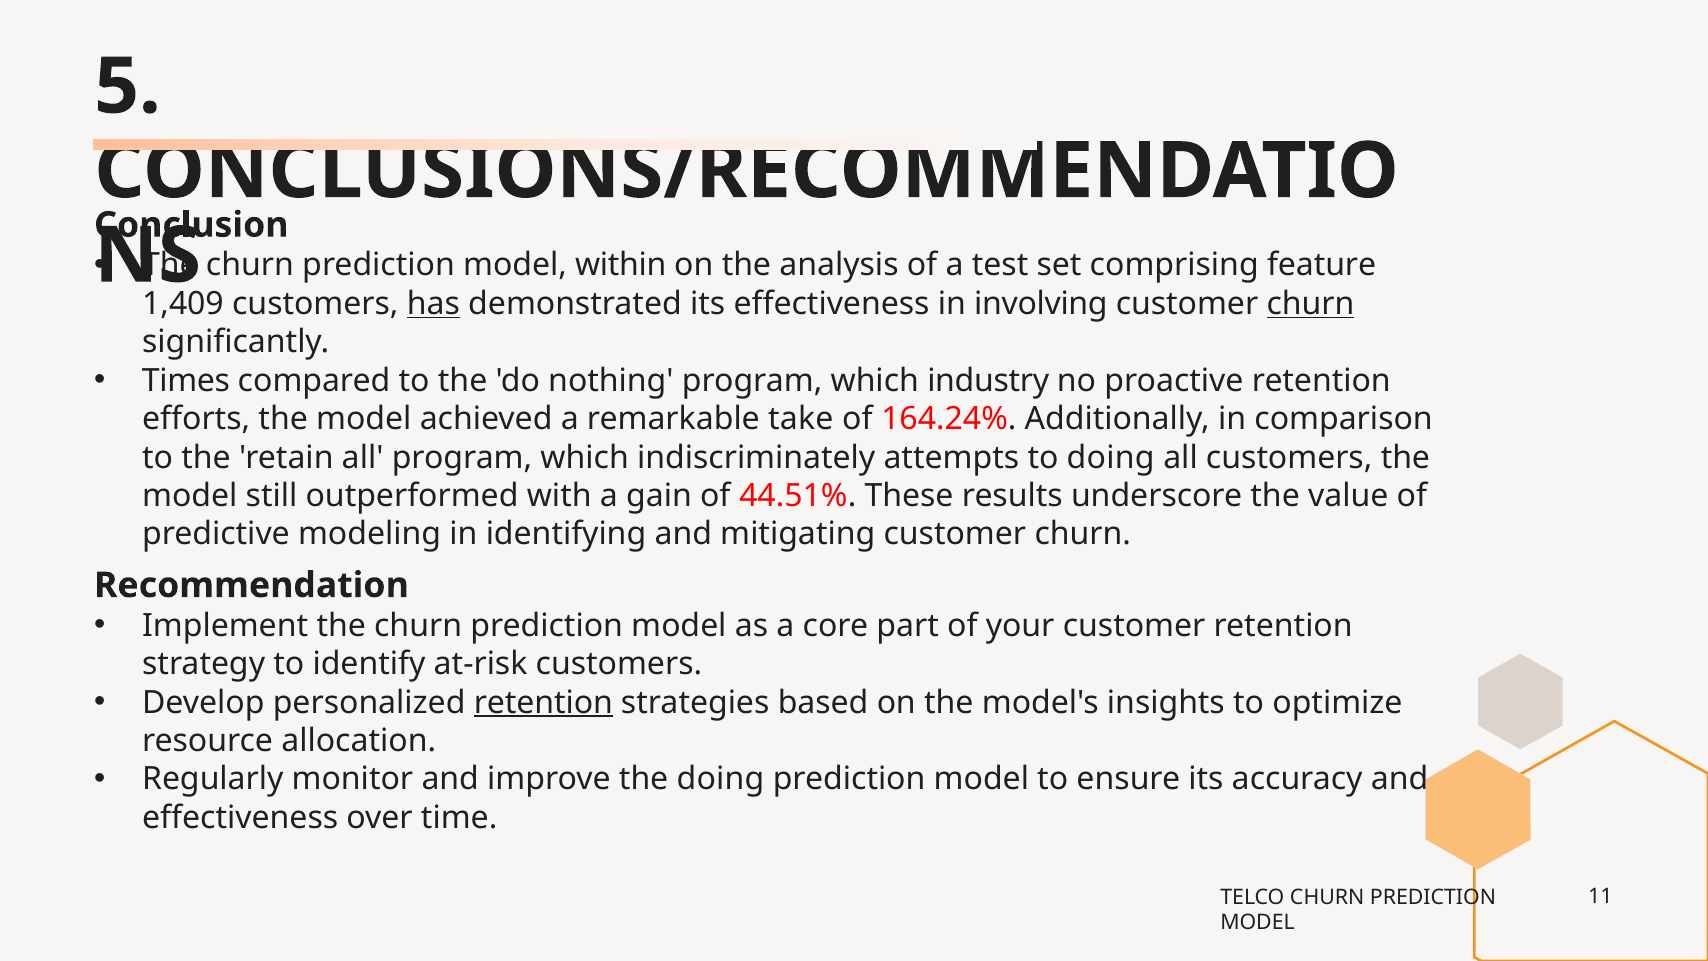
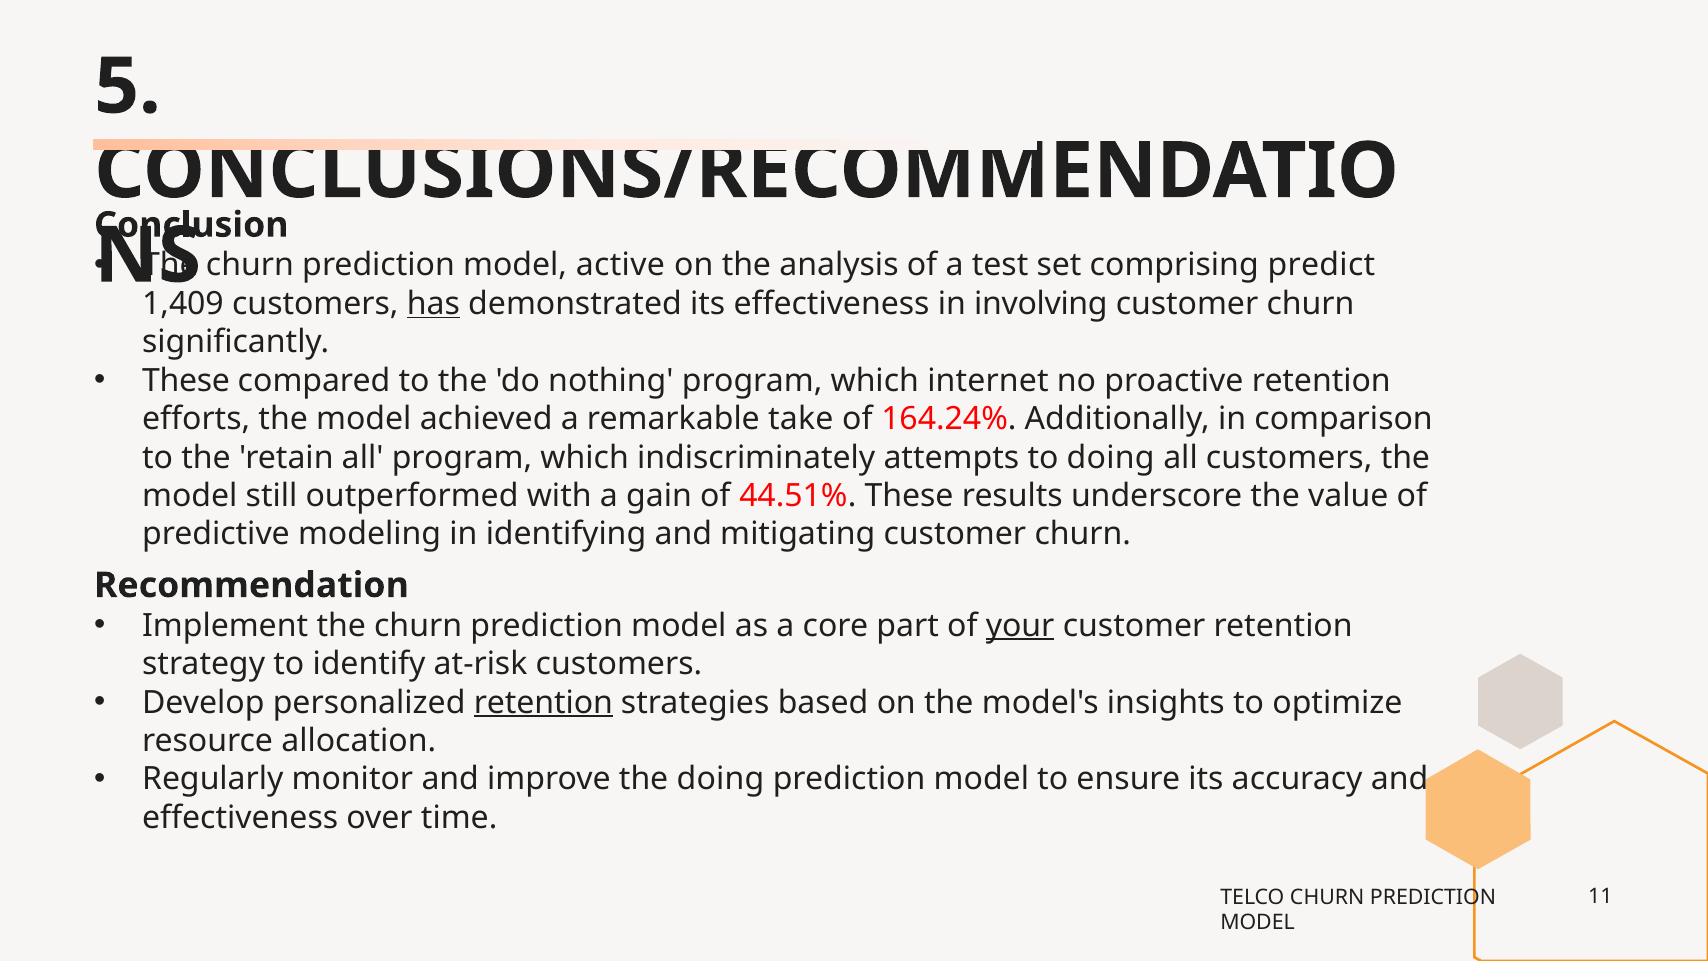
within: within -> active (620, 265)
feature: feature -> predict (1321, 265)
churn underline: present -> none (1311, 304)
Times: Times -> These (186, 381)
industry: industry -> internet (988, 381)
your underline: none -> present (1020, 625)
